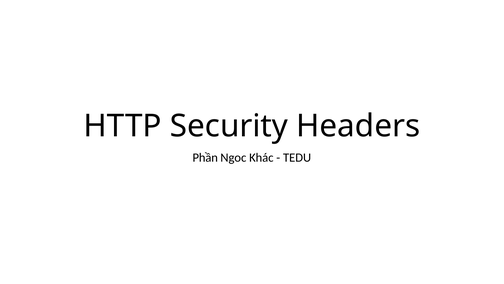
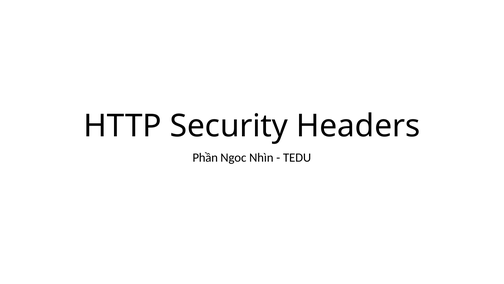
Khác: Khác -> Nhìn (261, 158)
